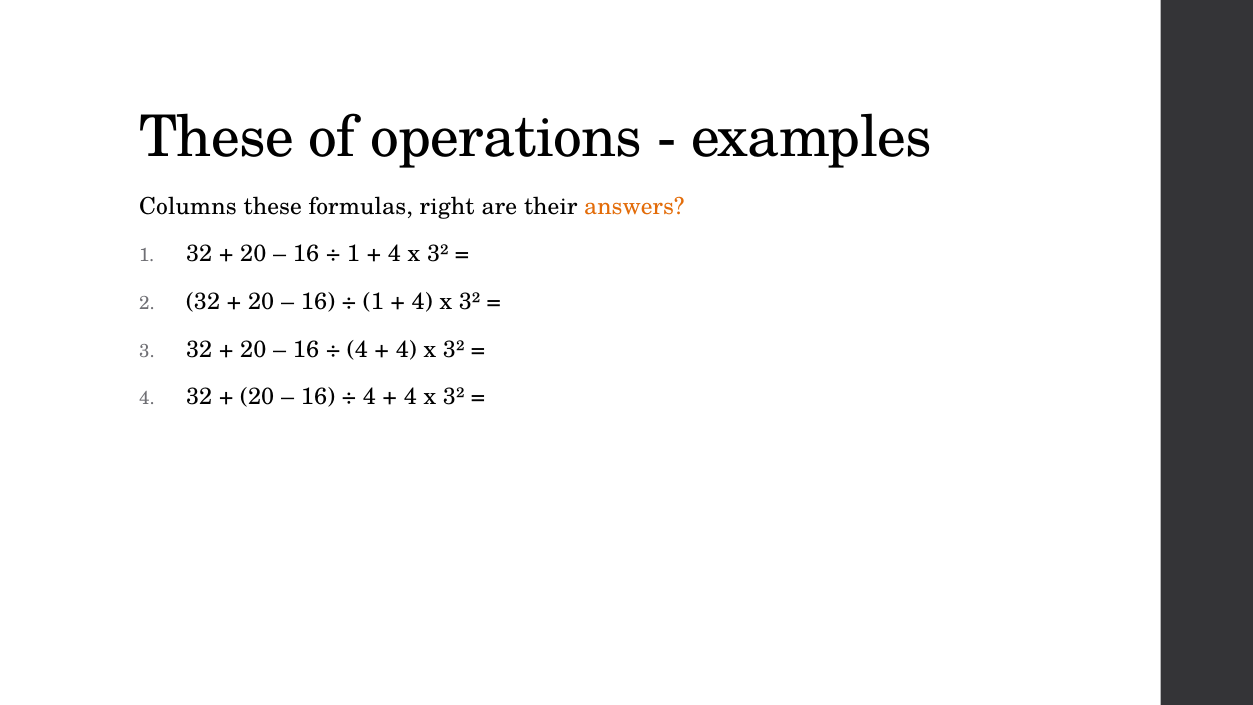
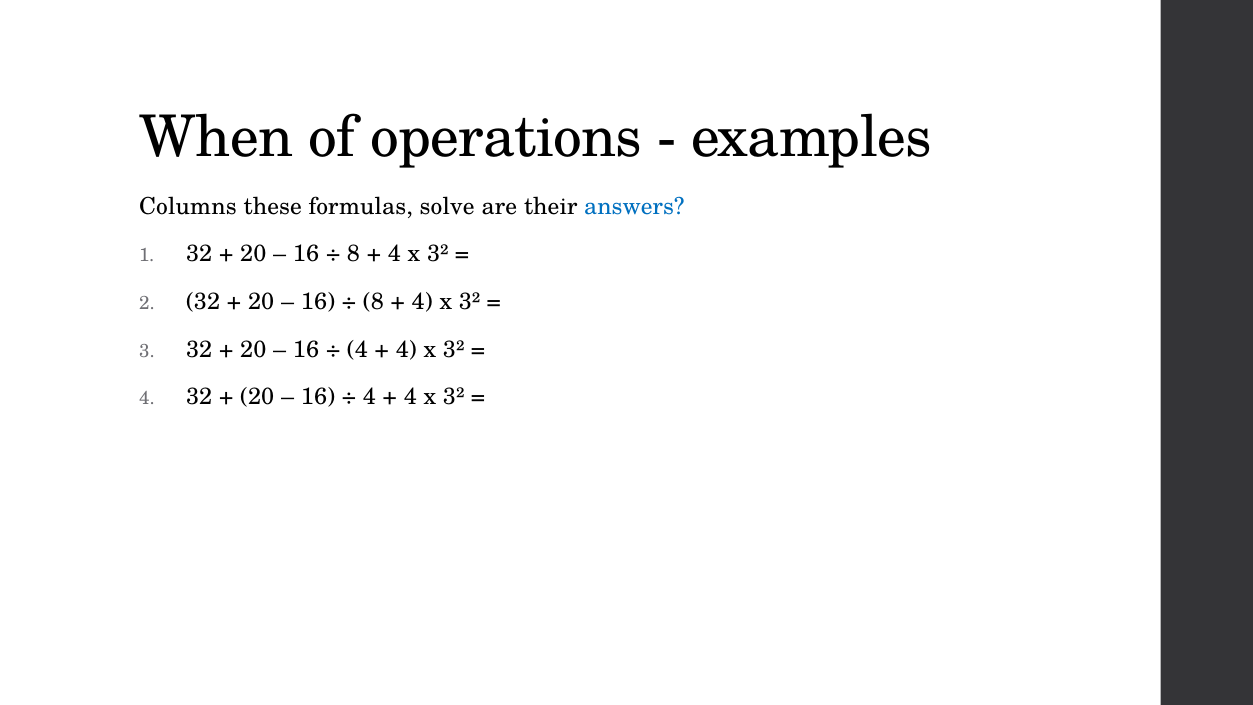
These: These -> When (216, 138)
right: right -> solve (447, 206)
answers colour: orange -> blue (634, 206)
1: 1 -> 8 (353, 254)
1: 1 -> 8 (373, 302)
